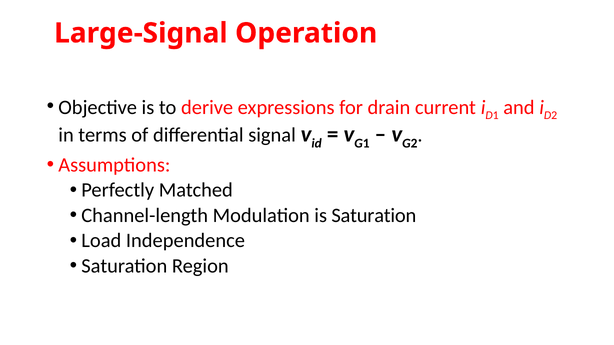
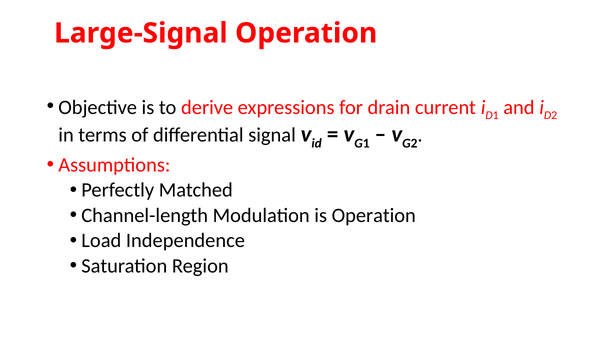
is Saturation: Saturation -> Operation (374, 216)
